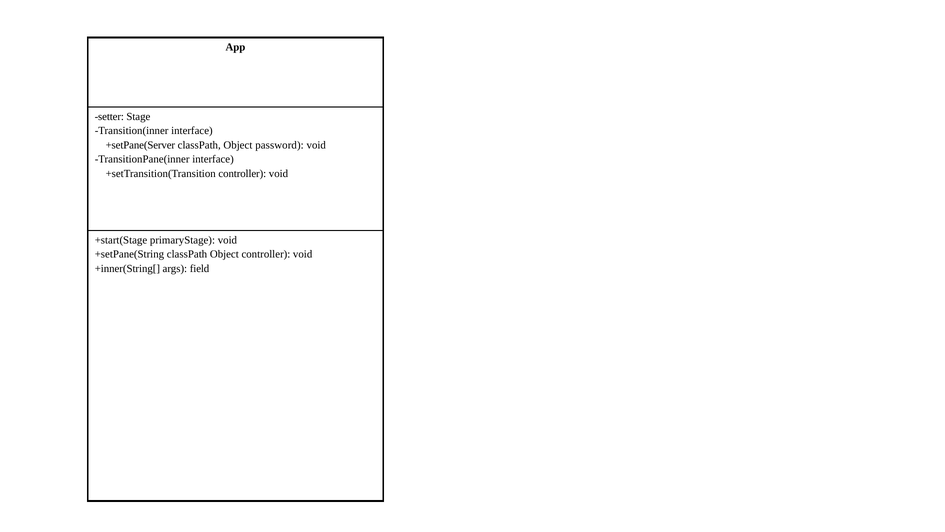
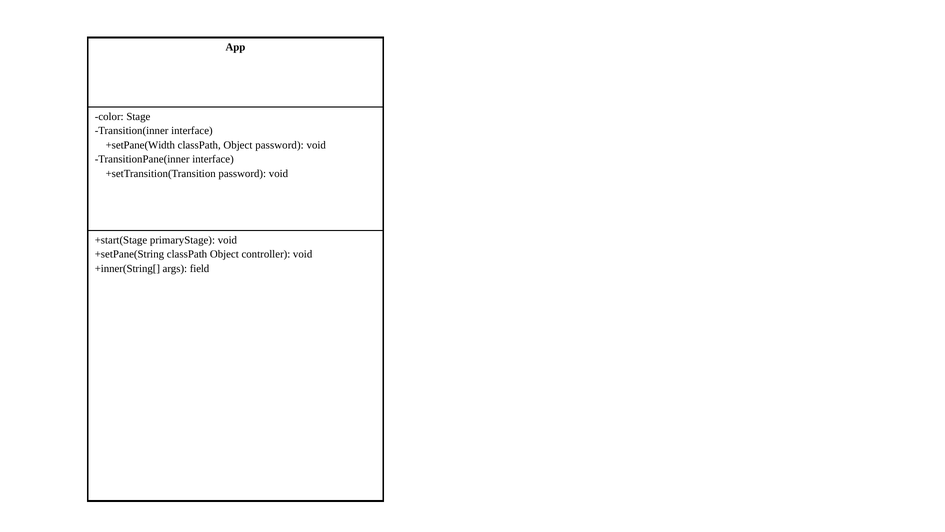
setter: setter -> color (109, 117)
+setPane(Server: +setPane(Server -> +setPane(Width (140, 145)
+setTransition(Transition controller: controller -> password (242, 173)
